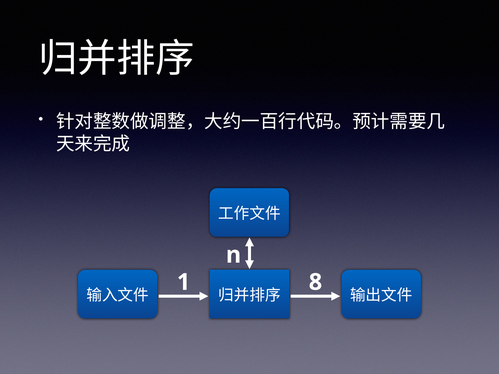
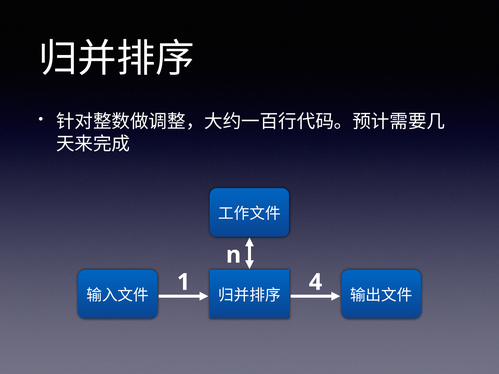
8: 8 -> 4 (315, 282)
